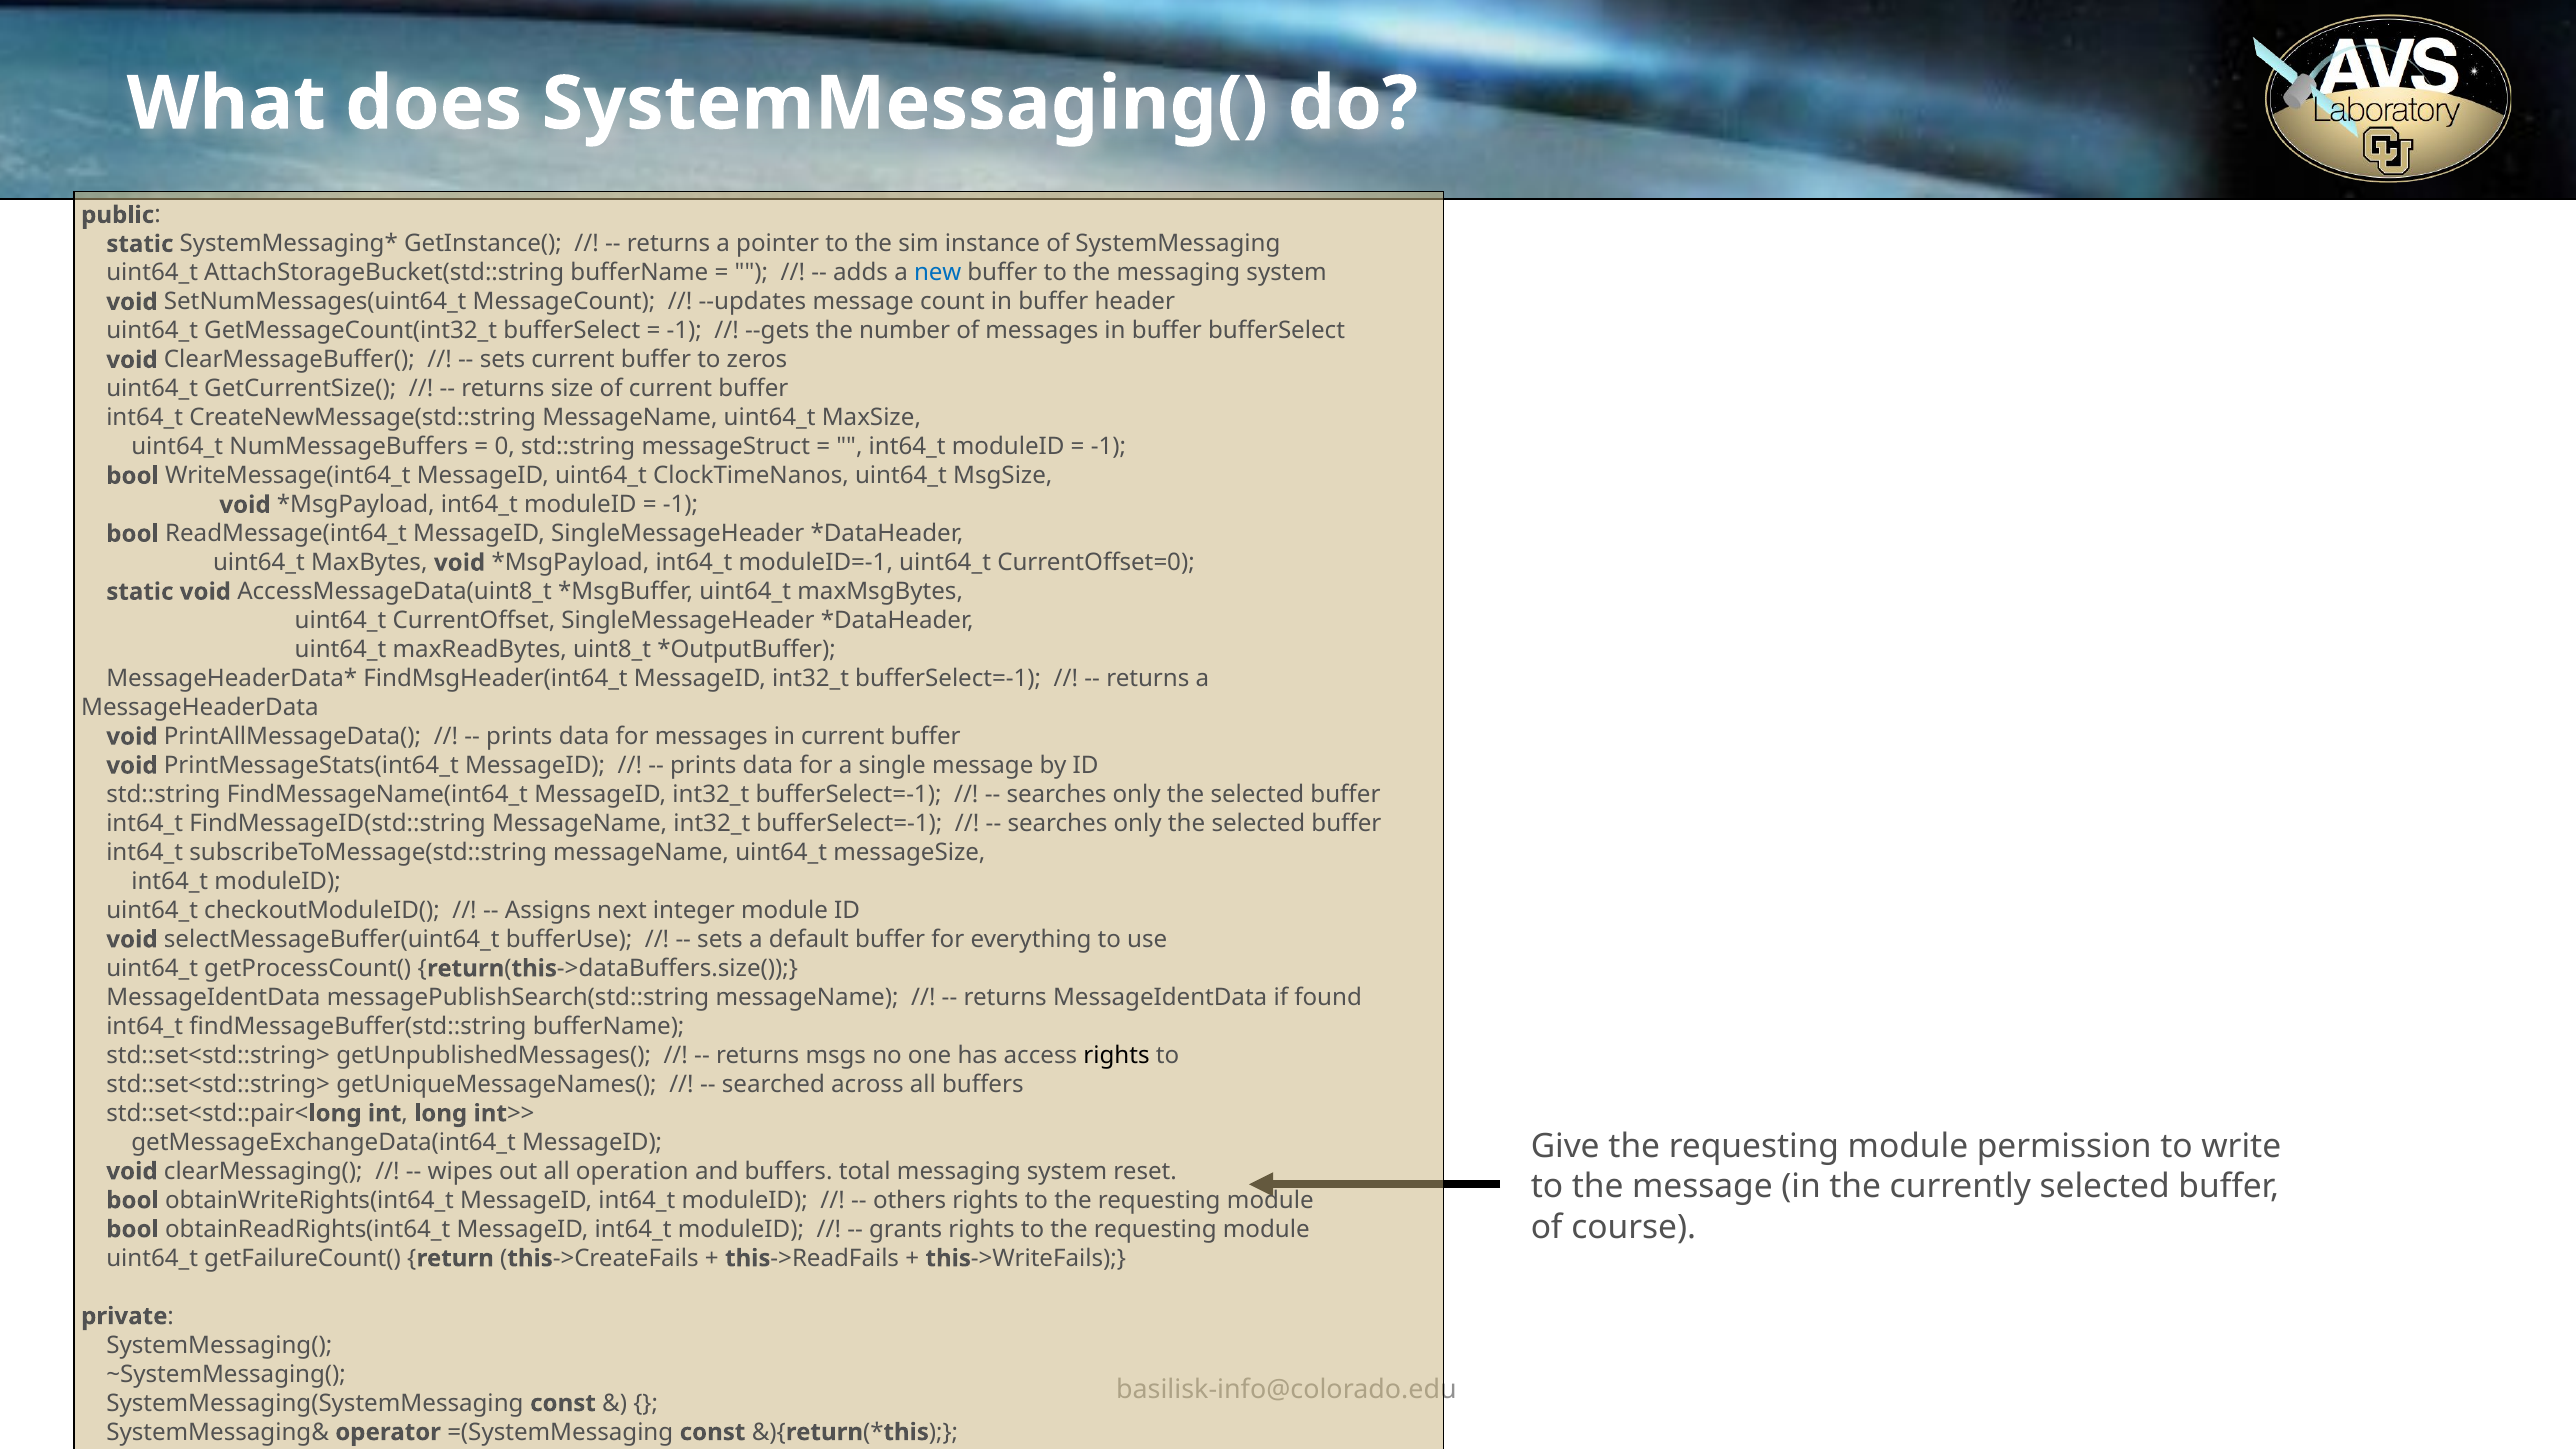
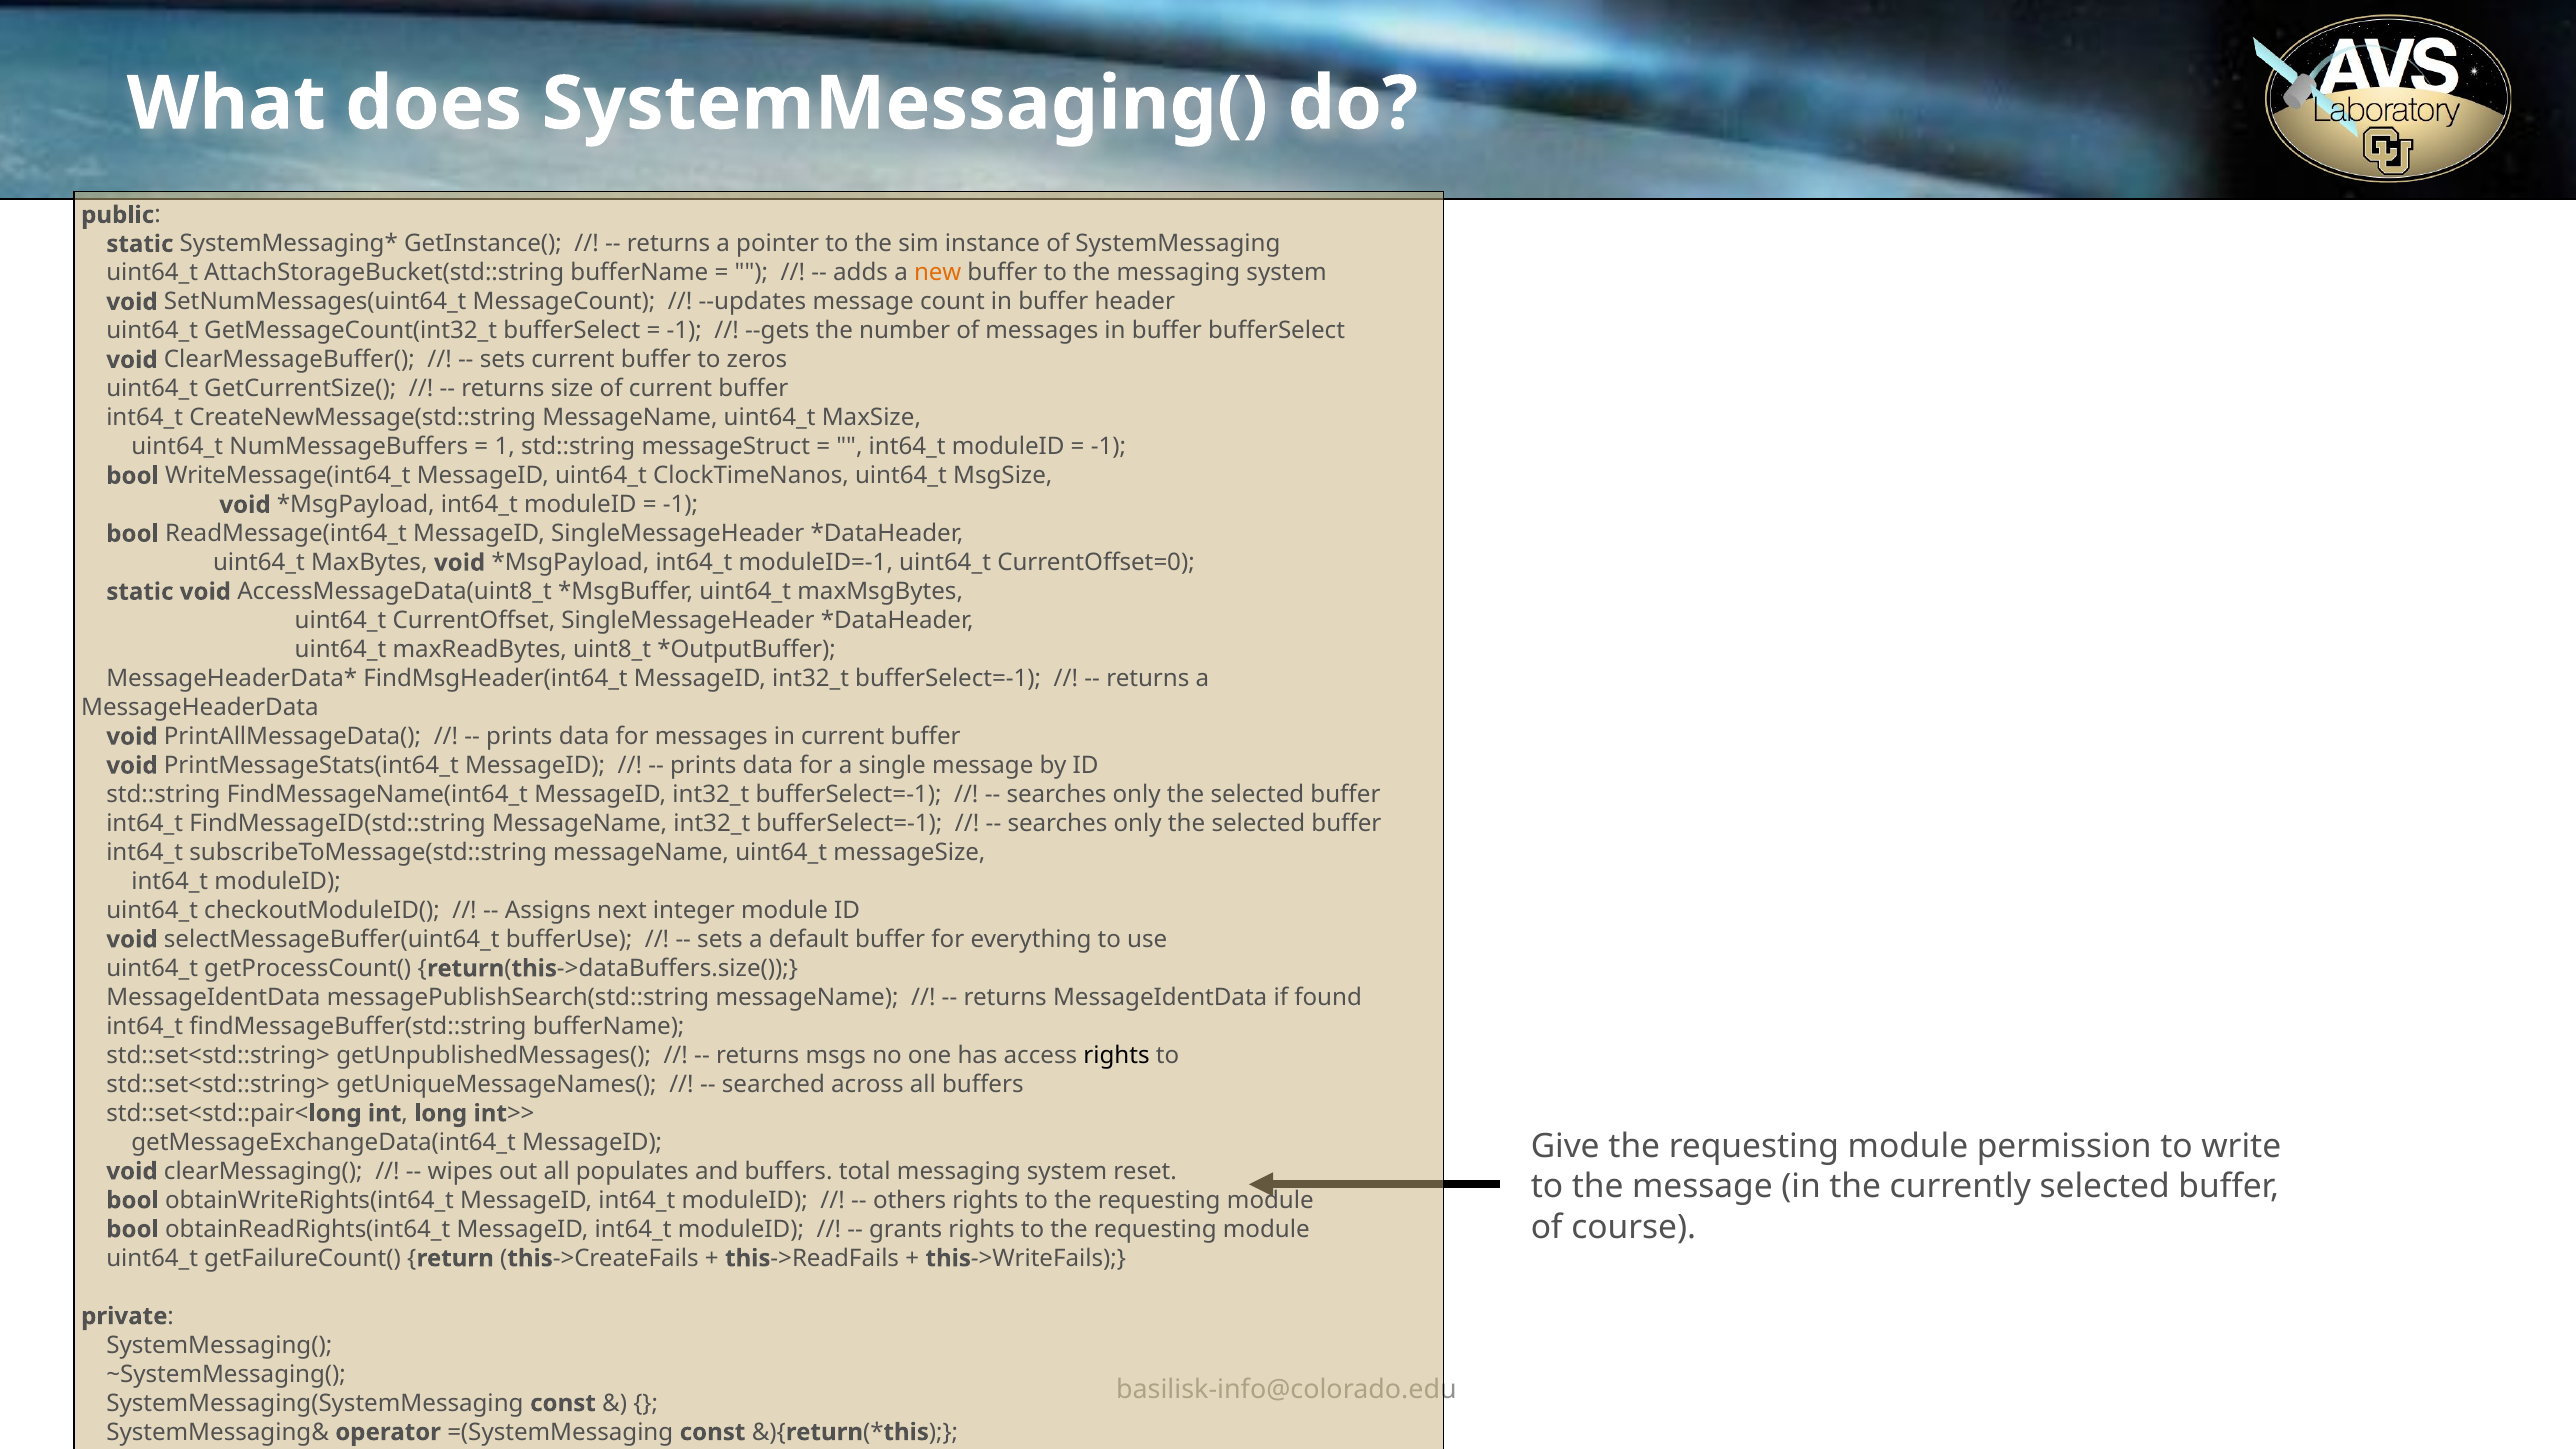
new colour: blue -> orange (938, 273)
0: 0 -> 1 (505, 447)
operation: operation -> populates (632, 1171)
